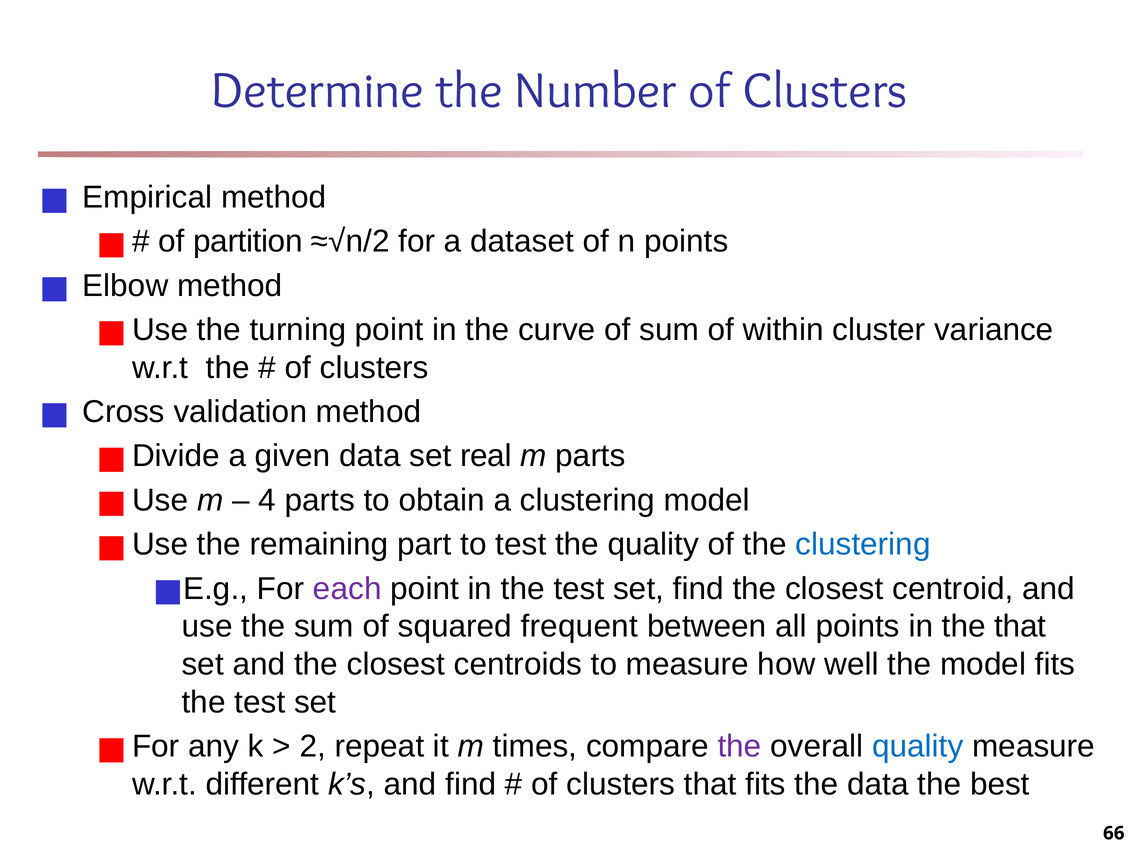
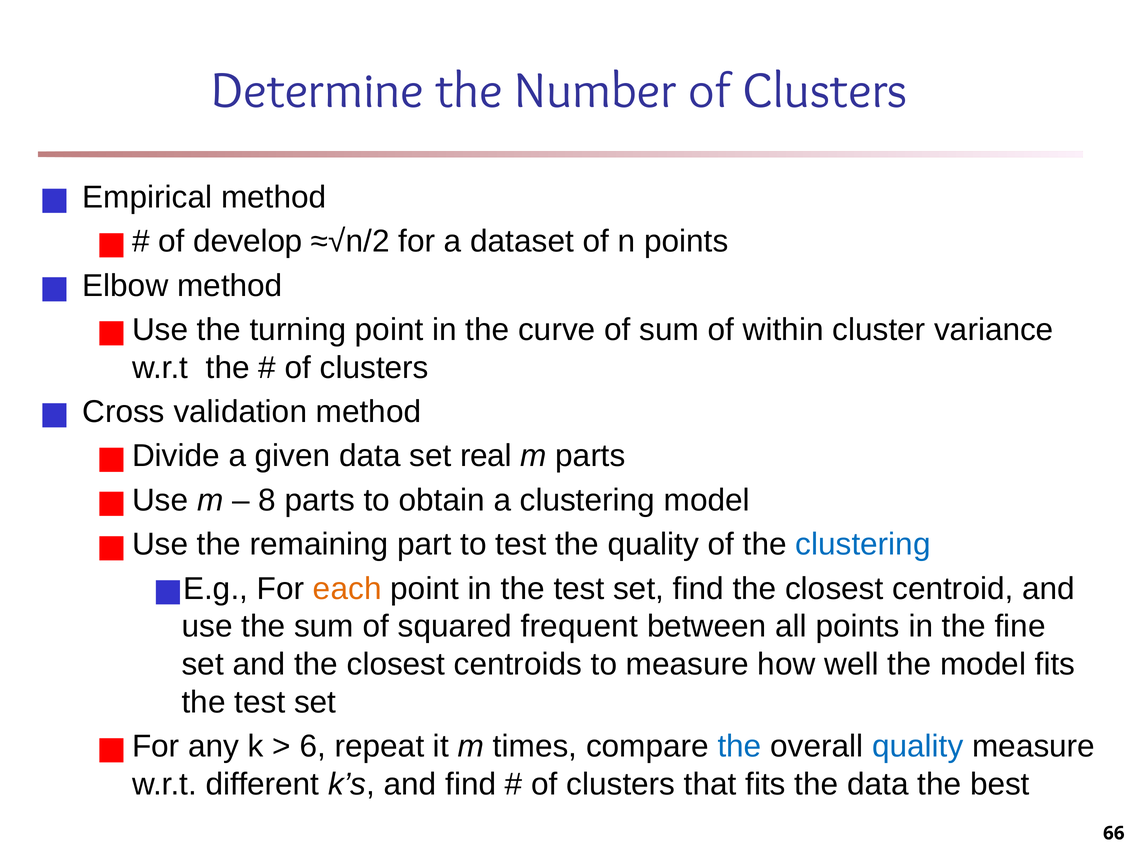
partition: partition -> develop (248, 241)
4: 4 -> 8 (267, 500)
each colour: purple -> orange (347, 589)
the that: that -> fine (1020, 627)
2: 2 -> 6 (313, 746)
the colour: purple -> blue (740, 746)
